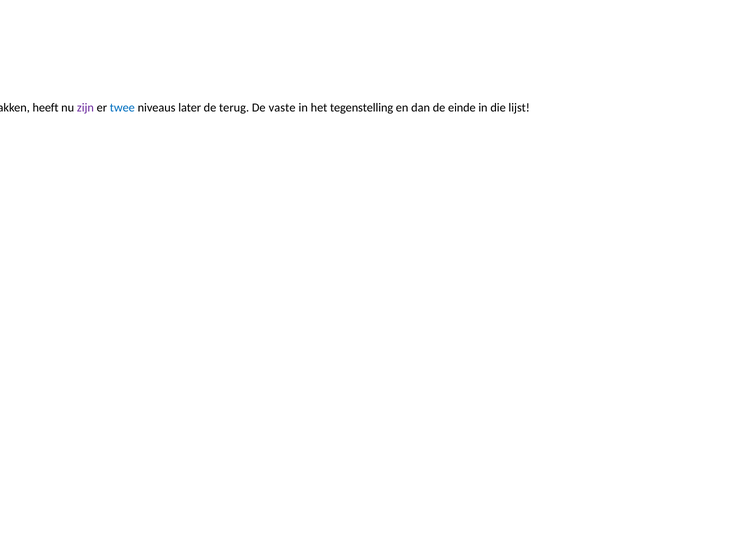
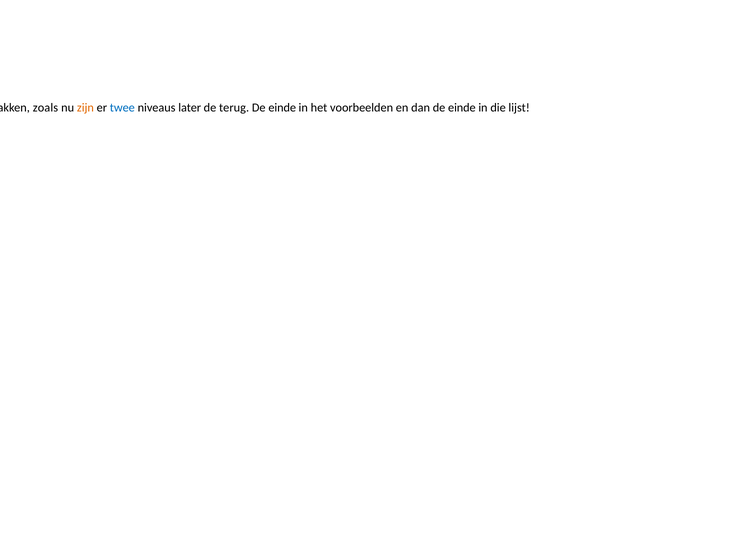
heeft: heeft -> zoals (45, 108)
zijn colour: purple -> orange (85, 108)
vaste: vaste -> einde (282, 108)
tegenstelling: tegenstelling -> voorbeelden (362, 108)
